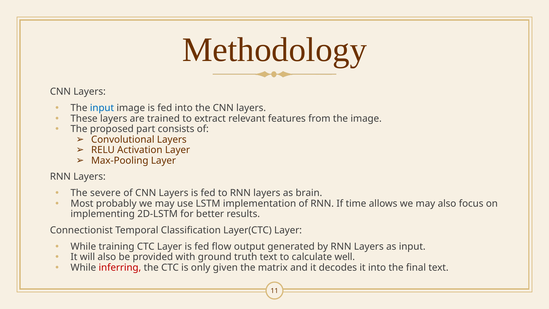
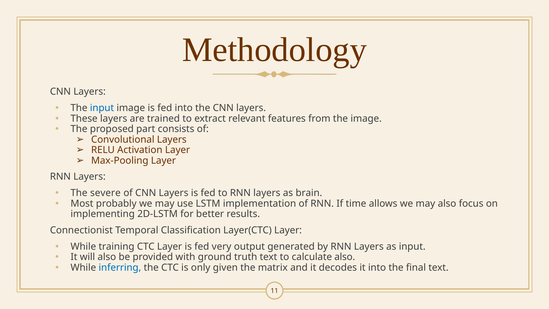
flow: flow -> very (222, 246)
calculate well: well -> also (345, 257)
inferring colour: red -> blue (120, 267)
